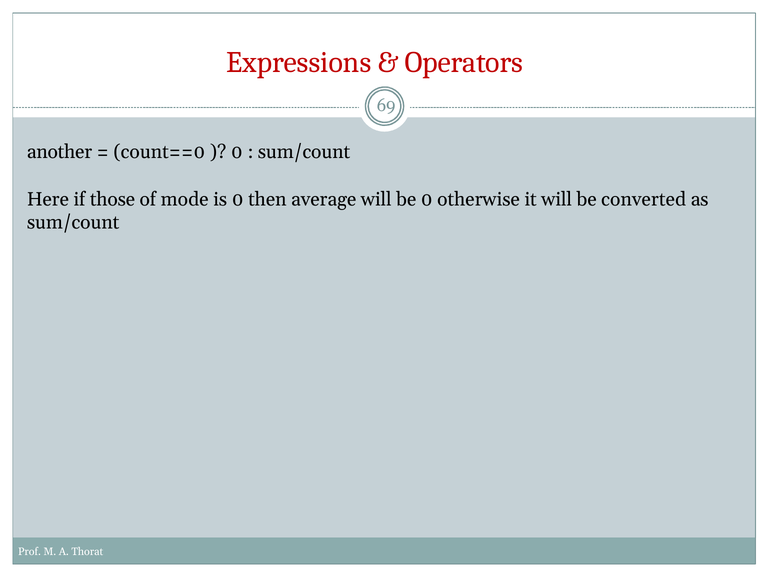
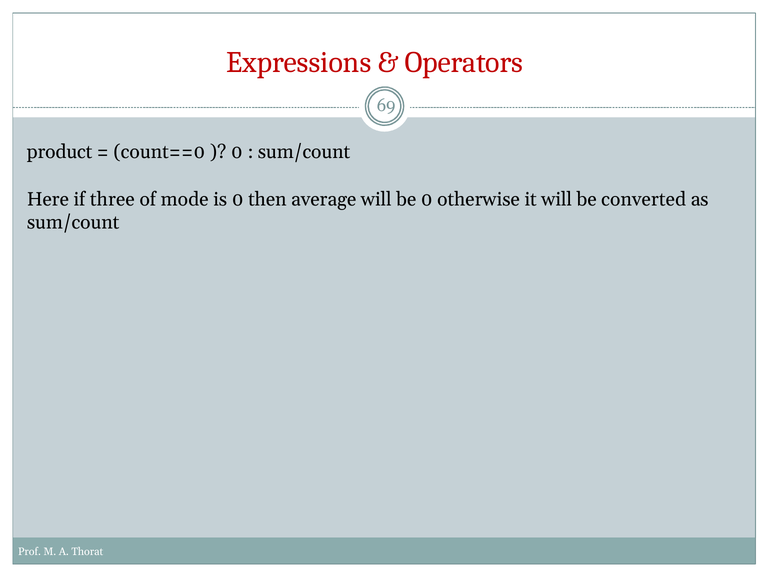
another: another -> product (60, 152)
those: those -> three (112, 199)
